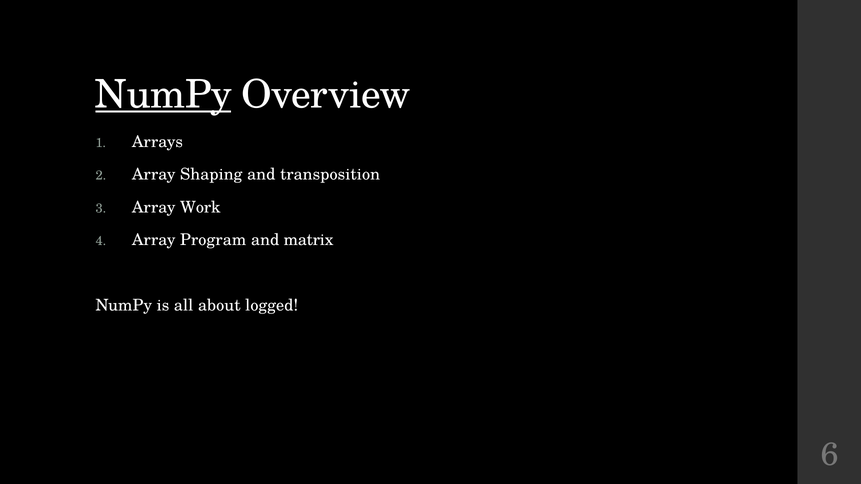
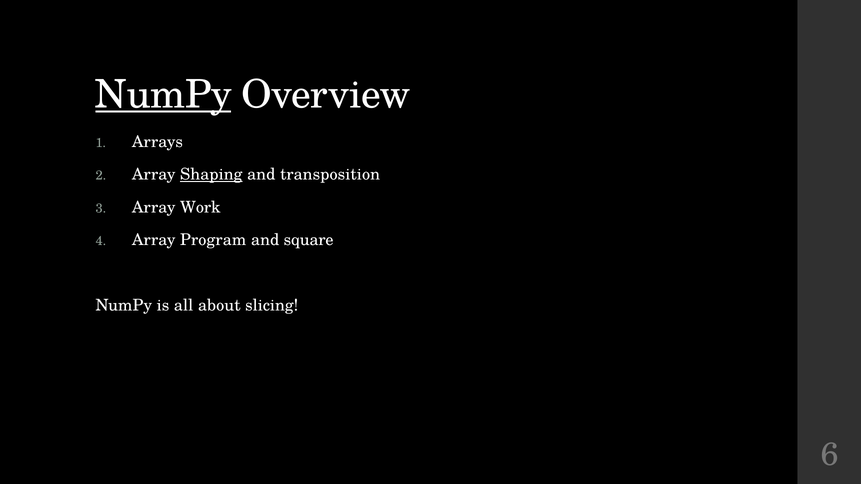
Shaping underline: none -> present (211, 175)
matrix: matrix -> square (309, 240)
logged: logged -> slicing (272, 306)
